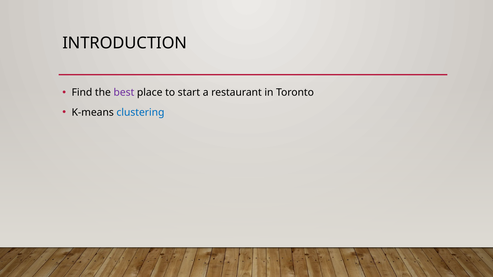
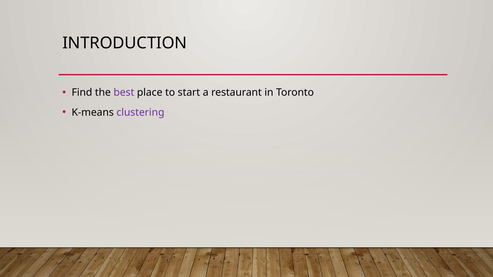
clustering colour: blue -> purple (140, 113)
